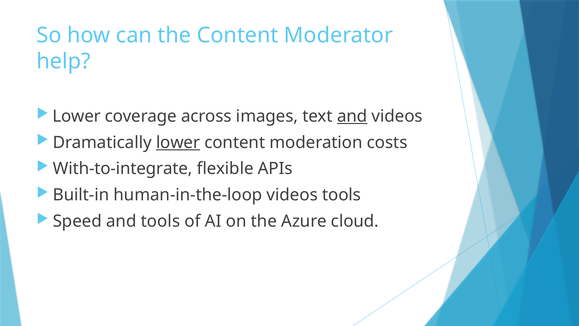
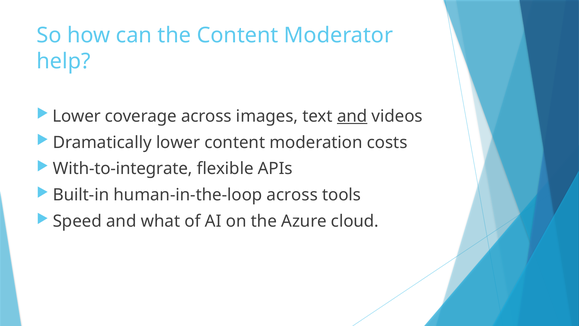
lower underline: present -> none (178, 142)
human-in-the-loop videos: videos -> across (292, 195)
and tools: tools -> what (160, 221)
